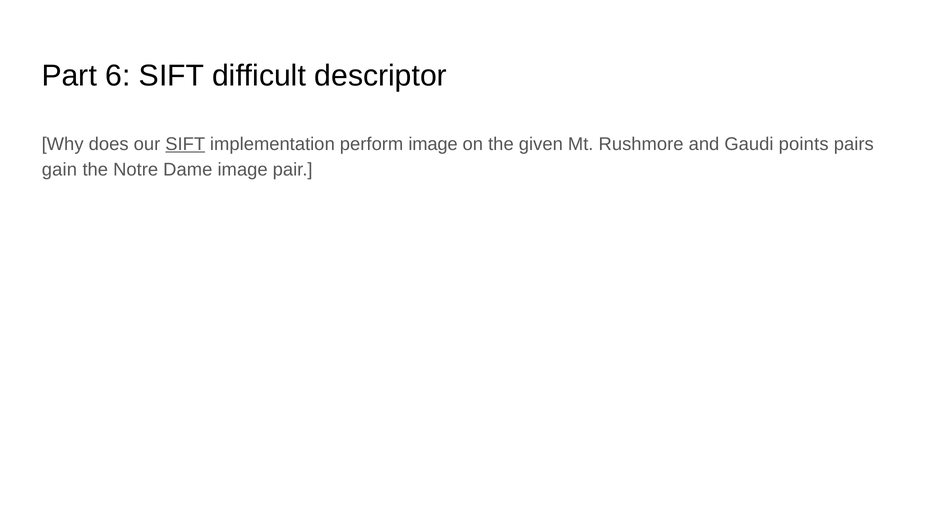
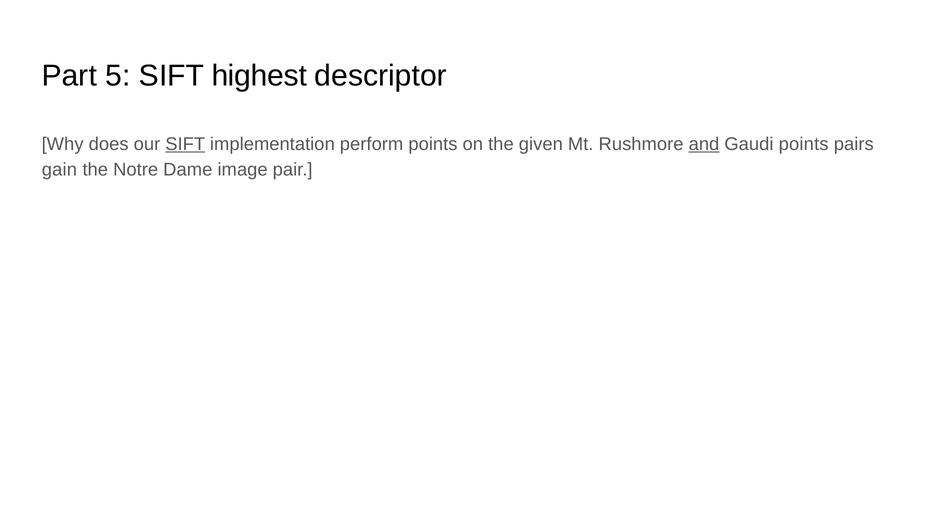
6: 6 -> 5 (118, 76)
difficult: difficult -> highest (259, 76)
perform image: image -> points (433, 144)
and underline: none -> present (704, 144)
